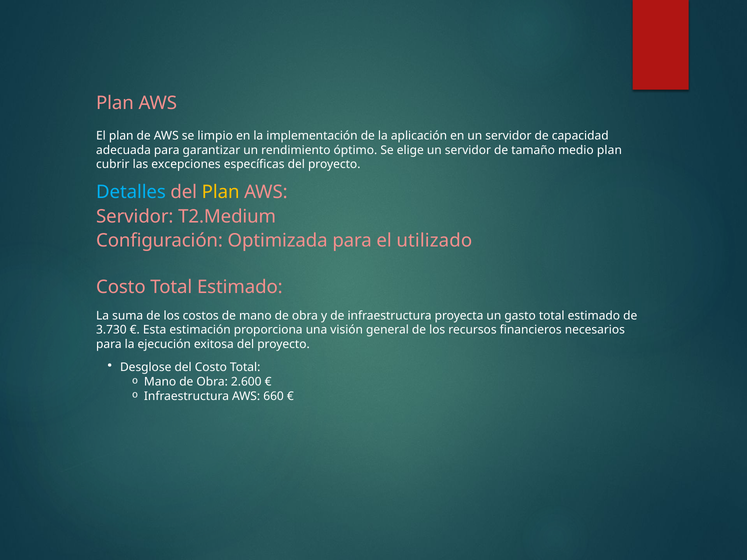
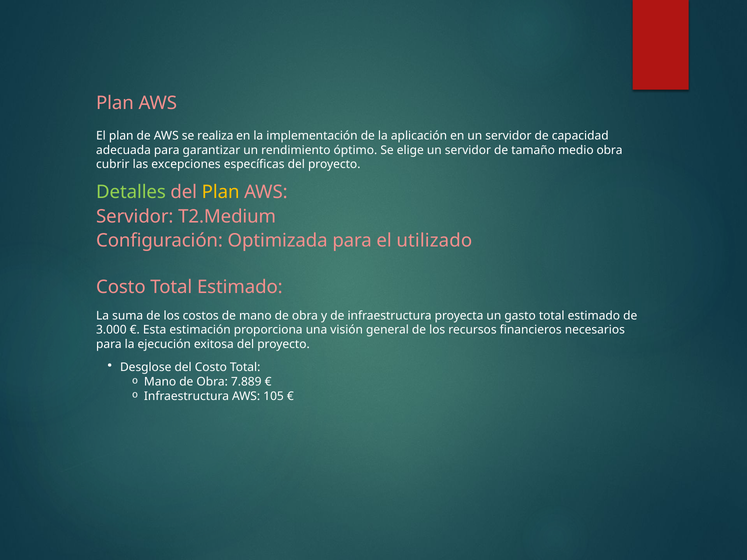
limpio: limpio -> realiza (215, 136)
medio plan: plan -> obra (610, 150)
Detalles colour: light blue -> light green (131, 192)
3.730: 3.730 -> 3.000 (111, 330)
2.600: 2.600 -> 7.889 (246, 382)
660: 660 -> 105 (274, 396)
